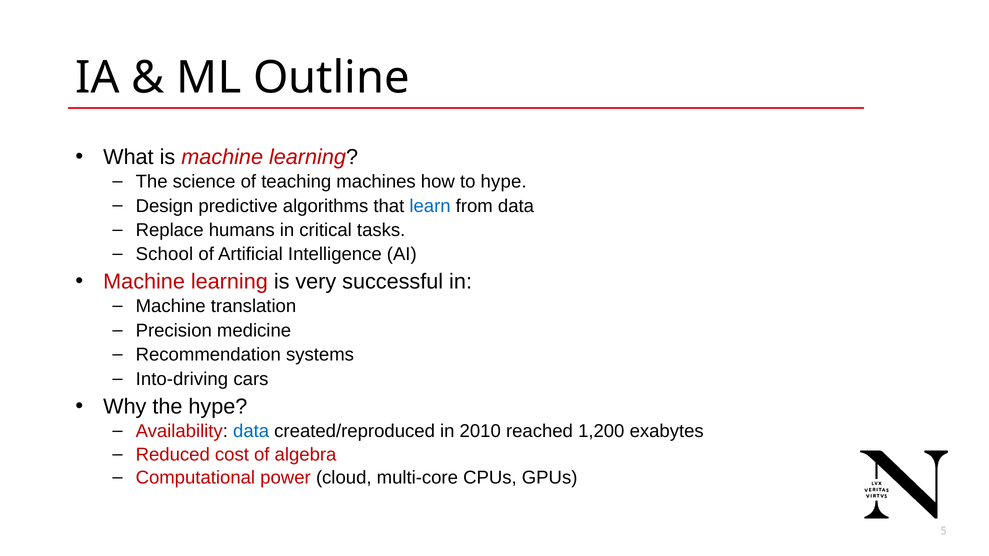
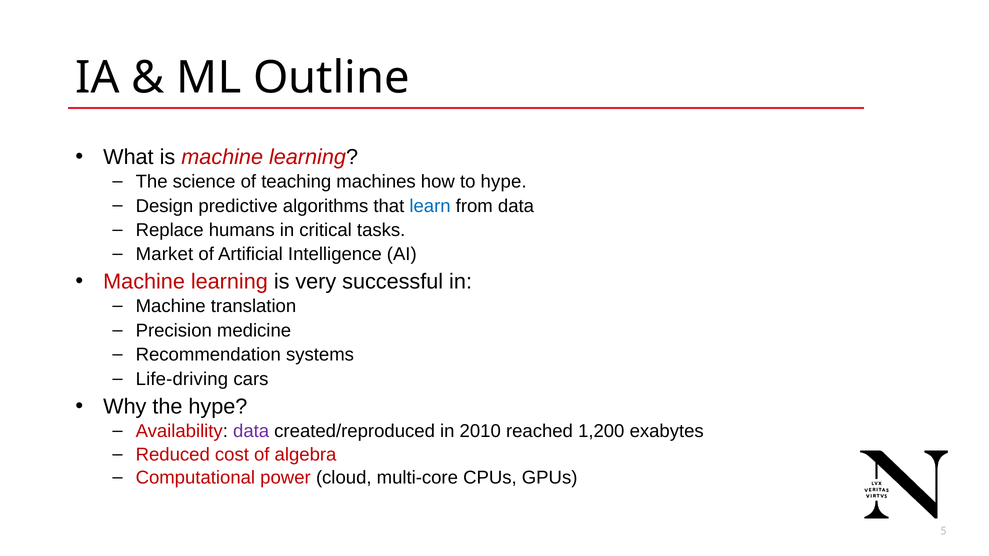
School: School -> Market (164, 255)
Into-driving: Into-driving -> Life-driving (182, 379)
data colour: blue -> purple (251, 431)
